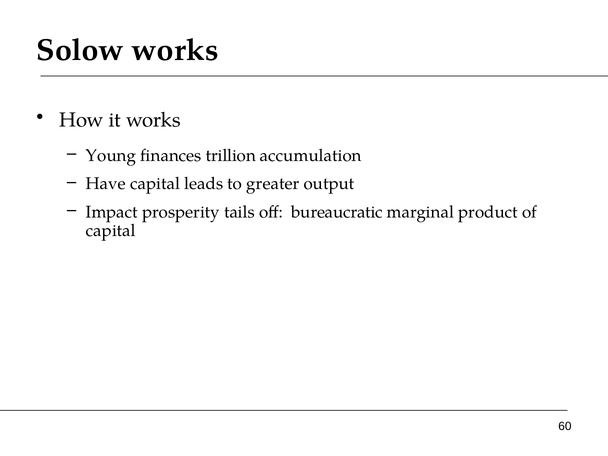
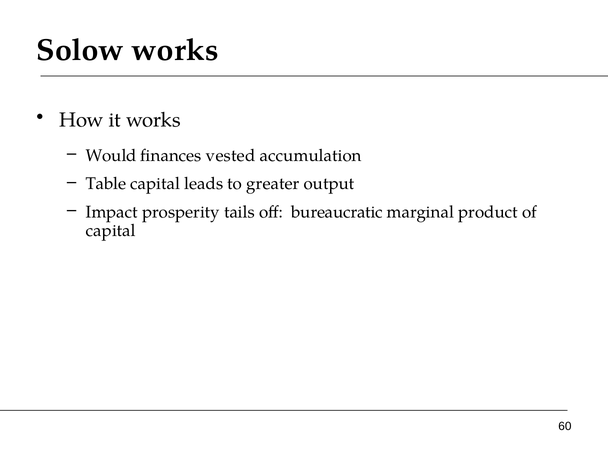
Young: Young -> Would (111, 156)
trillion: trillion -> vested (231, 156)
Have: Have -> Table (106, 184)
